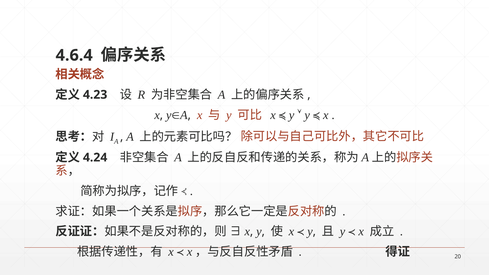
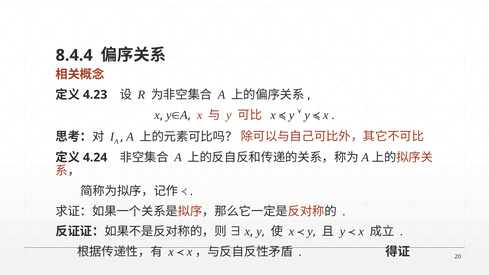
4.6.4: 4.6.4 -> 8.4.4 (74, 55)
